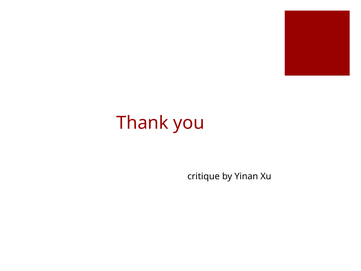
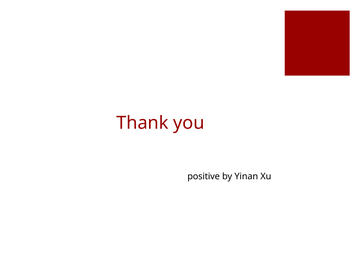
critique: critique -> positive (204, 176)
